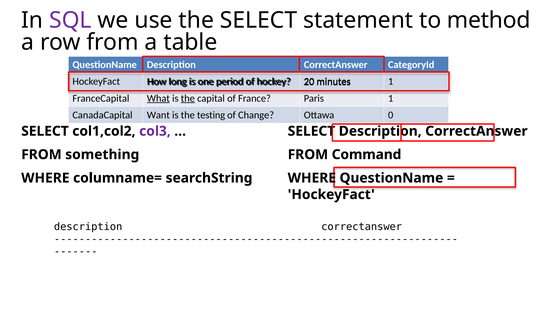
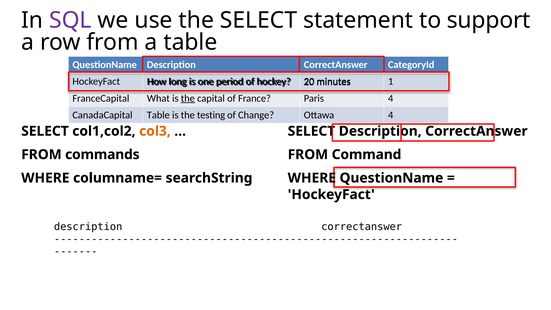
method: method -> support (489, 20)
What underline: present -> none (158, 98)
Paris 1: 1 -> 4 (391, 98)
CanadaCapital Want: Want -> Table (158, 115)
Ottawa 0: 0 -> 4 (391, 115)
col3 colour: purple -> orange (155, 131)
something: something -> commands (102, 155)
